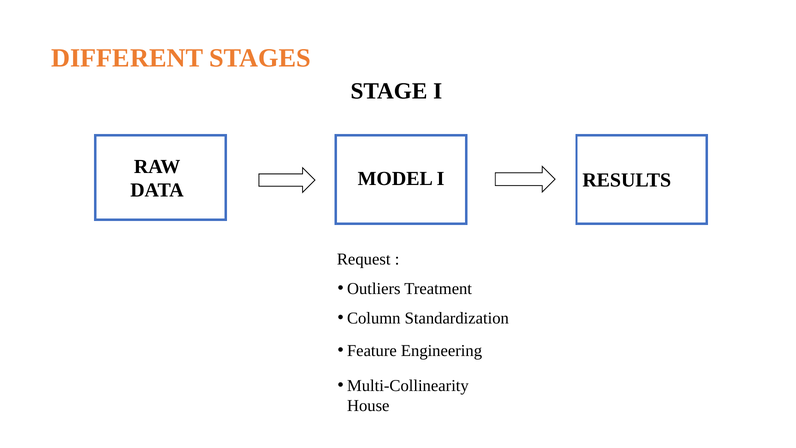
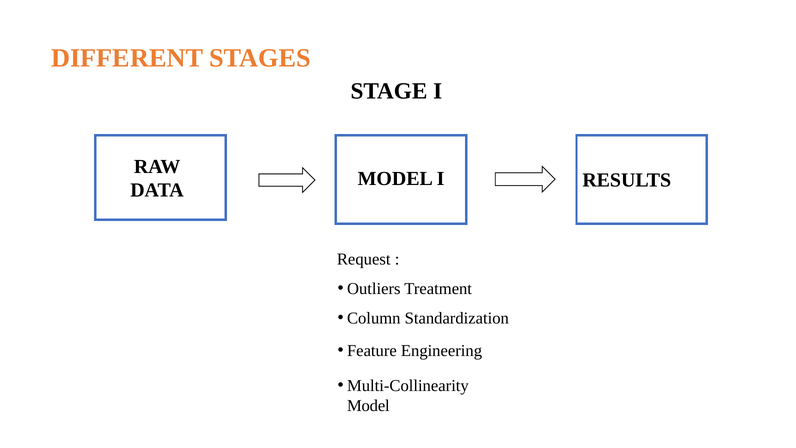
House: House -> Model (368, 405)
